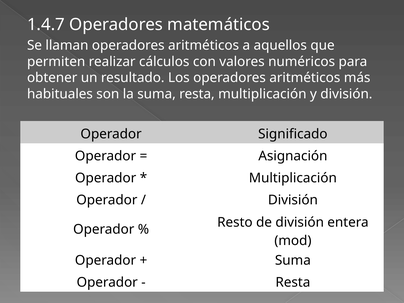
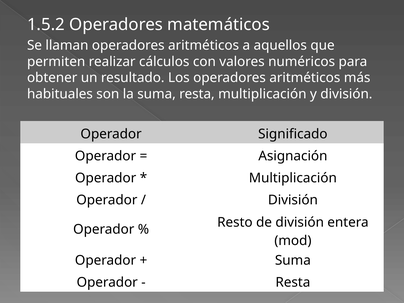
1.4.7: 1.4.7 -> 1.5.2 (46, 25)
